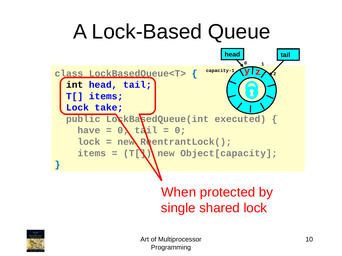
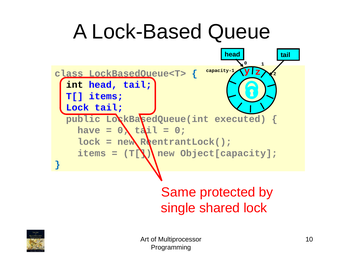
Lock take: take -> tail (109, 108)
When: When -> Same (179, 193)
